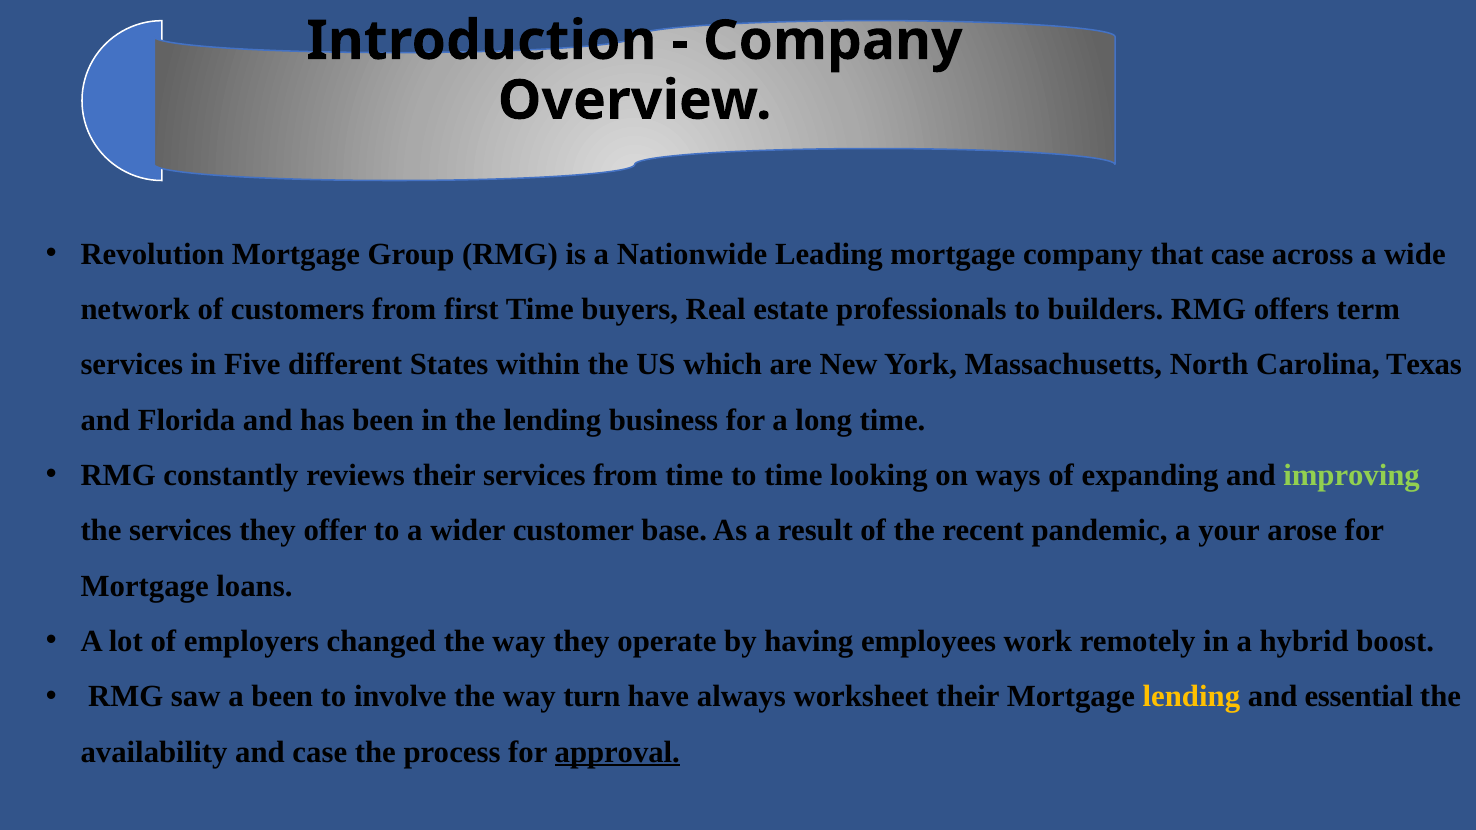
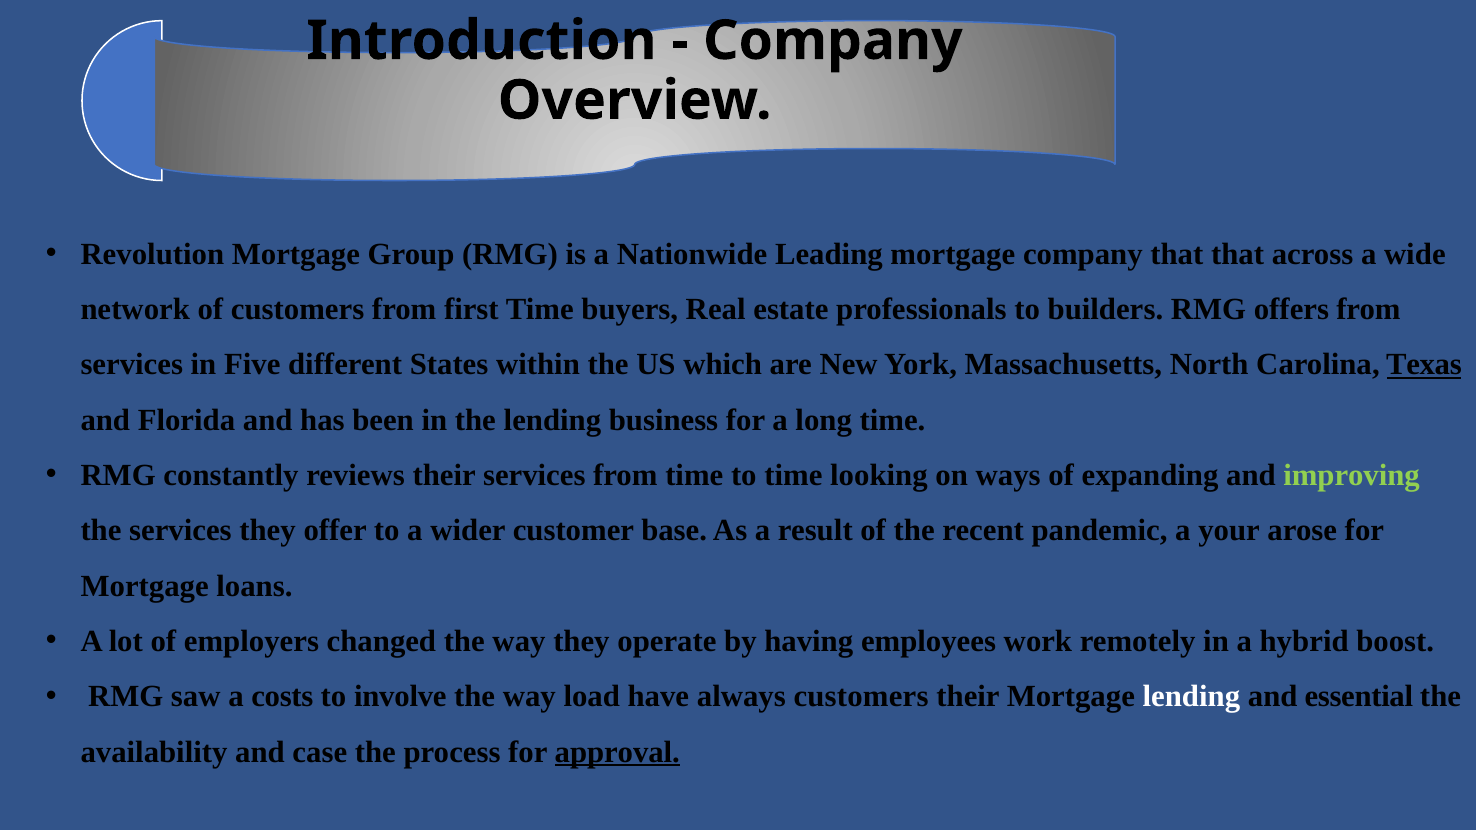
that case: case -> that (1238, 254)
offers term: term -> from (1368, 309)
Texas underline: none -> present (1424, 365)
a been: been -> costs (282, 697)
turn: turn -> load (592, 697)
always worksheet: worksheet -> customers (861, 697)
lending colour: yellow -> white (1191, 697)
